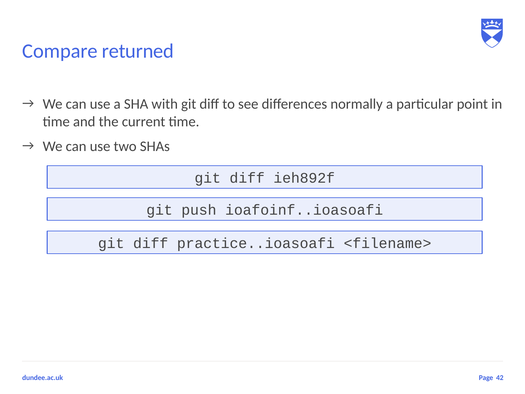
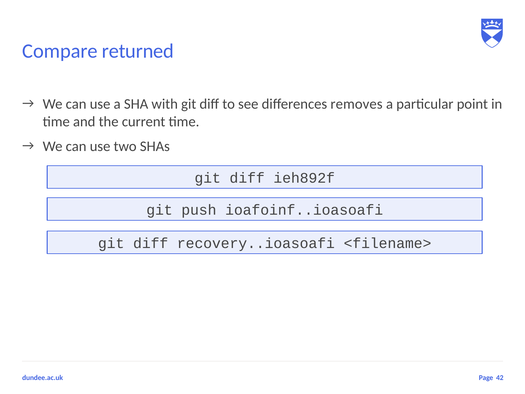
normally: normally -> removes (357, 104)
practice..ioasoafi: practice..ioasoafi -> recovery..ioasoafi (256, 243)
